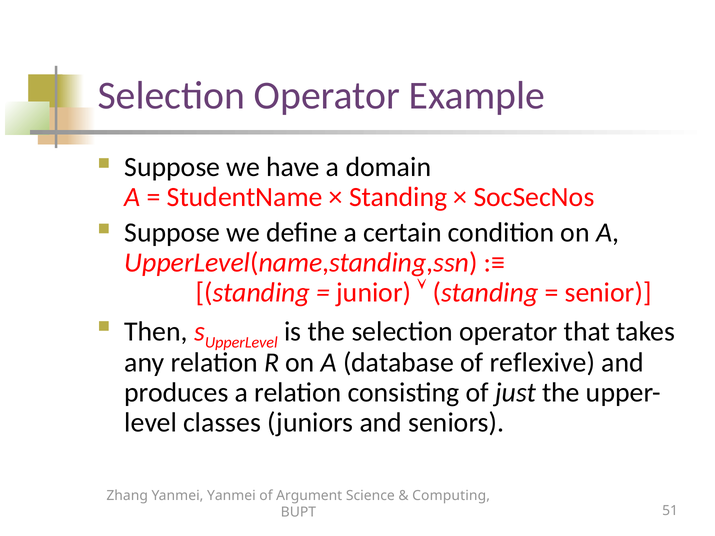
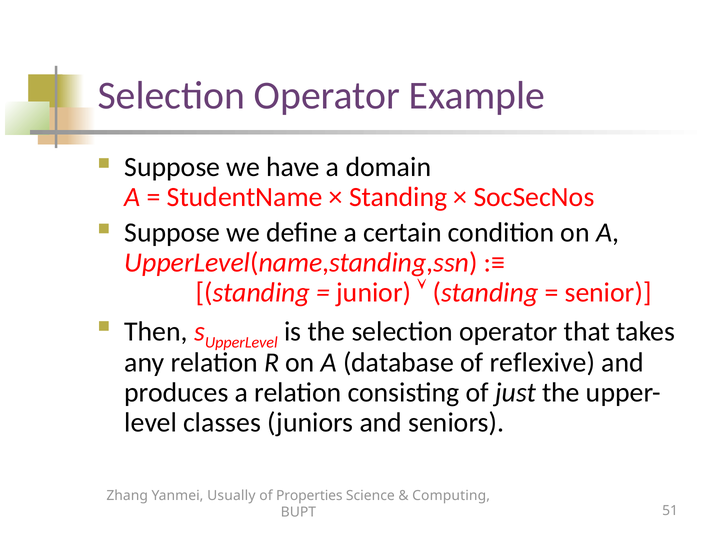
Yanmei Yanmei: Yanmei -> Usually (231, 496)
Argument: Argument -> Properties (309, 496)
